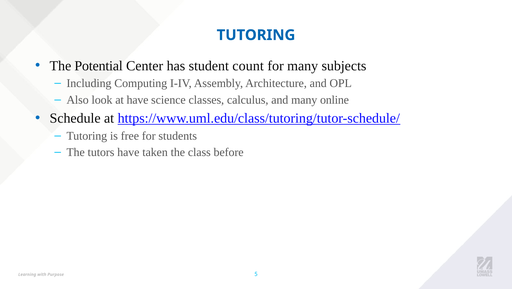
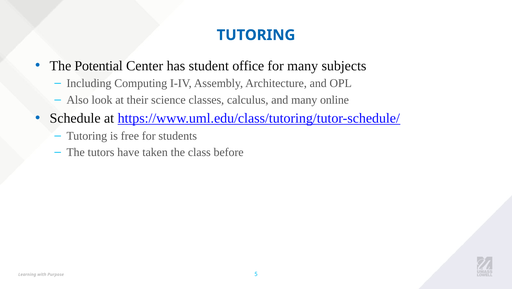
count: count -> office (248, 66)
at have: have -> their (137, 100)
